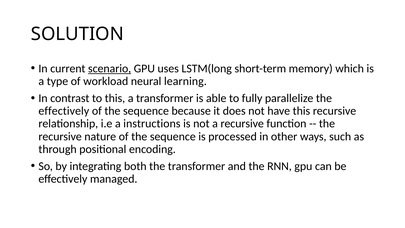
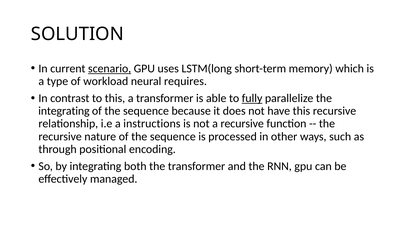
learning: learning -> requires (185, 81)
fully underline: none -> present (252, 98)
effectively: effectively -> integrating (64, 111)
